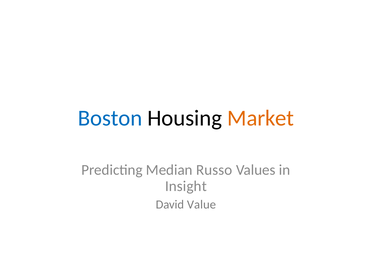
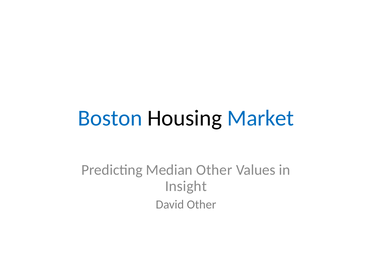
Market colour: orange -> blue (261, 118)
Median Russo: Russo -> Other (214, 170)
David Value: Value -> Other (202, 204)
